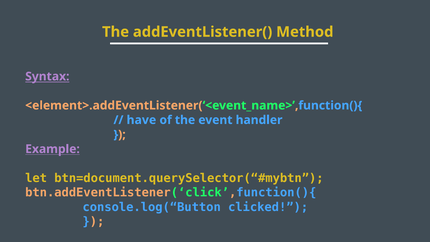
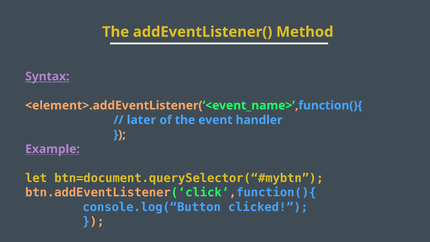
have: have -> later (141, 120)
